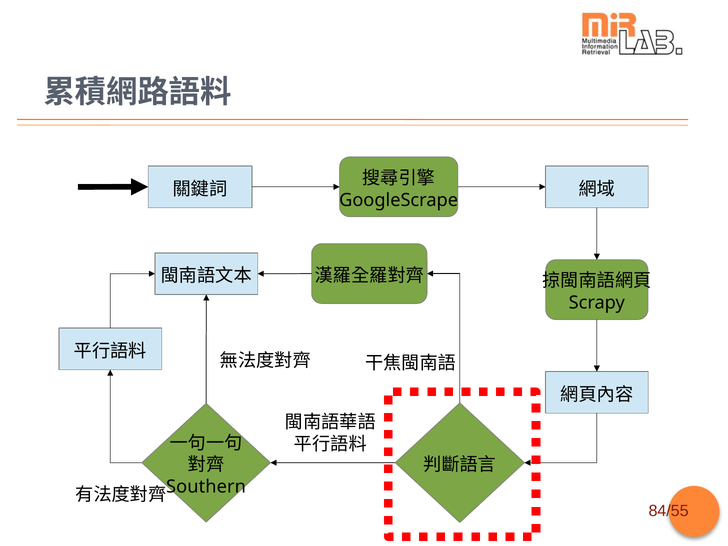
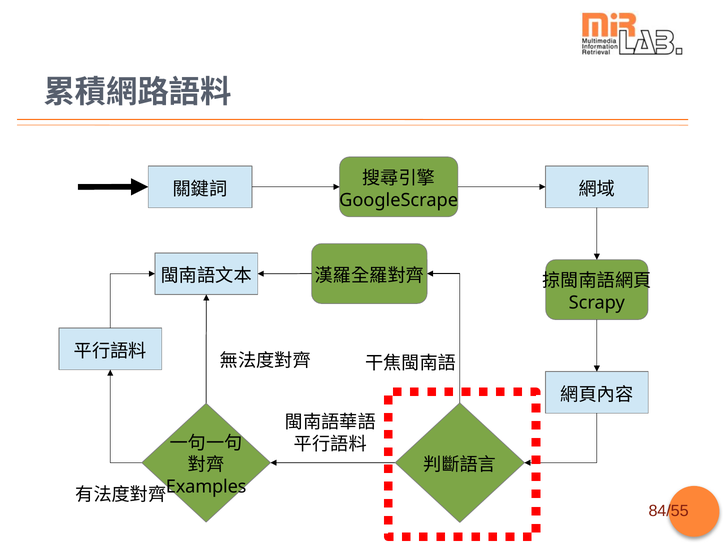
Southern: Southern -> Examples (206, 487)
